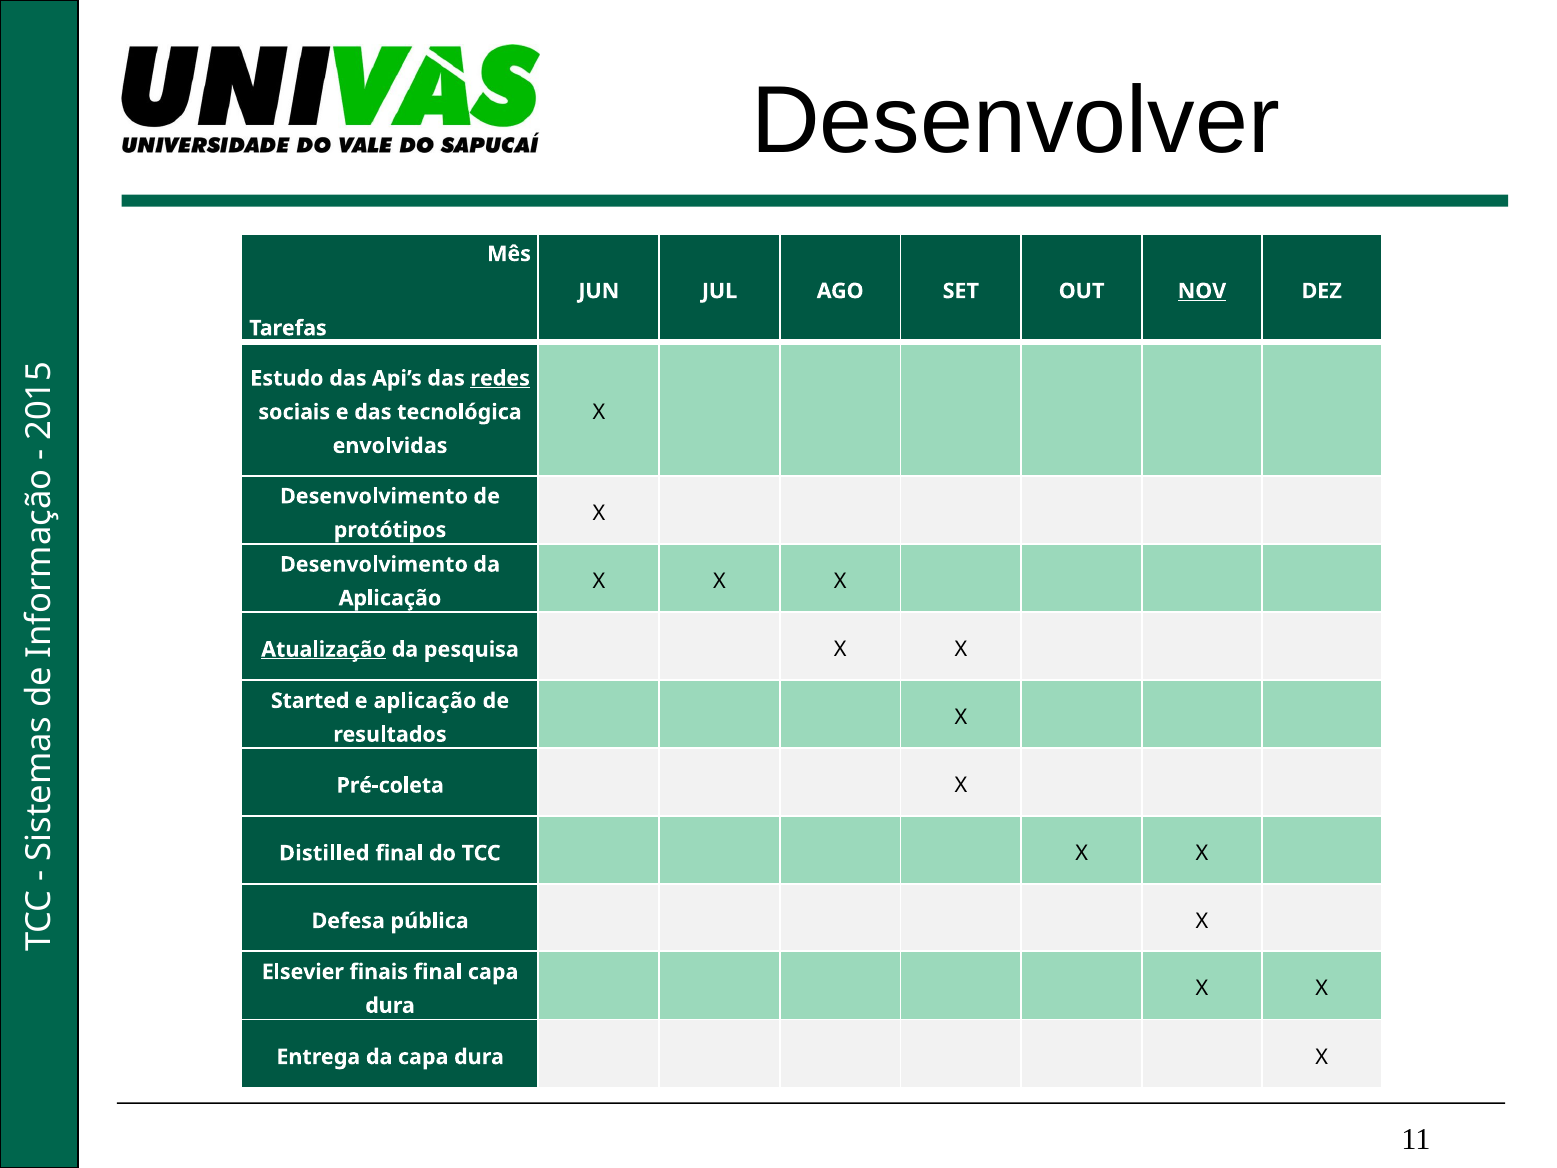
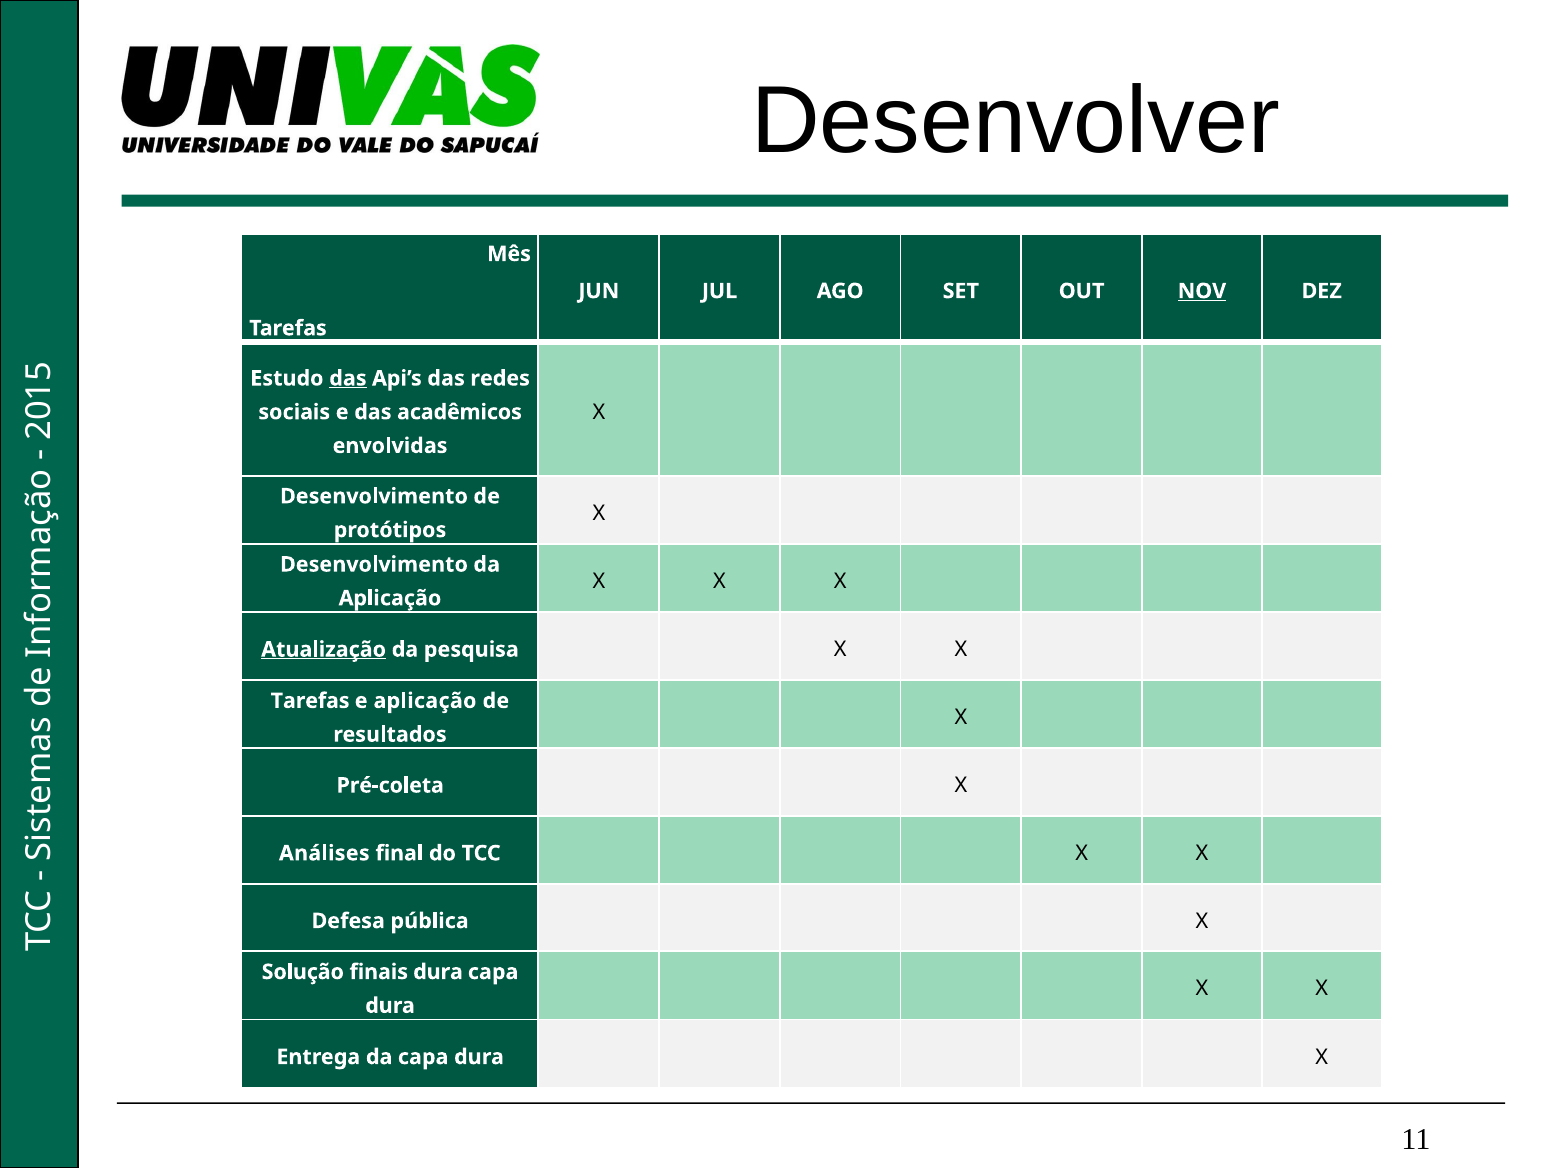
das underline: none -> present (348, 378)
redes underline: present -> none (500, 378)
tecnológica: tecnológica -> acadêmicos (459, 412)
Started: Started -> Tarefas (310, 701)
Distilled: Distilled -> Análises (324, 853)
Elsevier: Elsevier -> Solução (303, 972)
finais final: final -> dura (438, 972)
